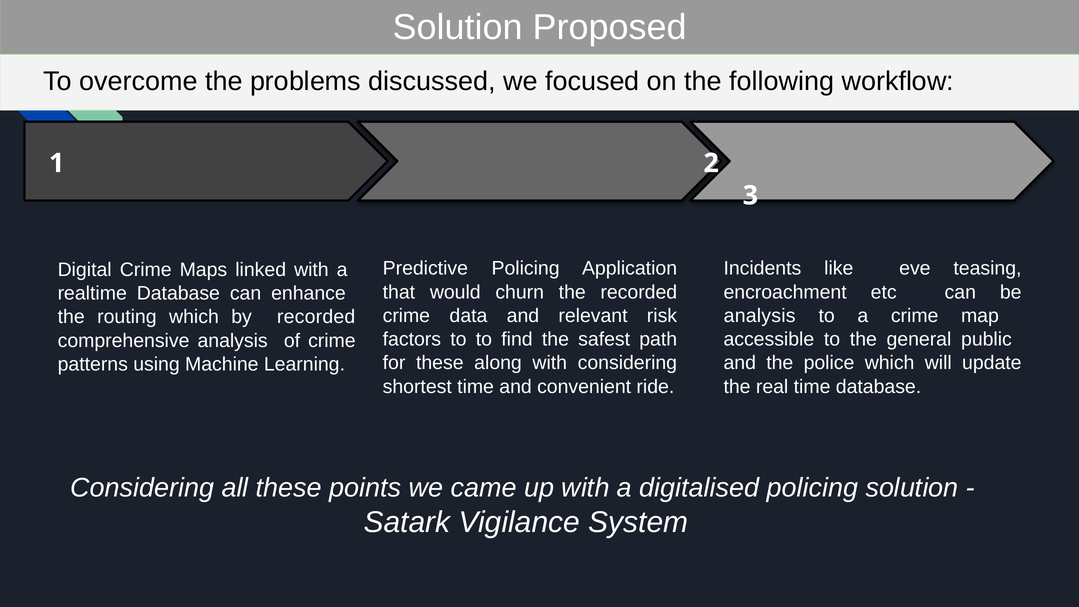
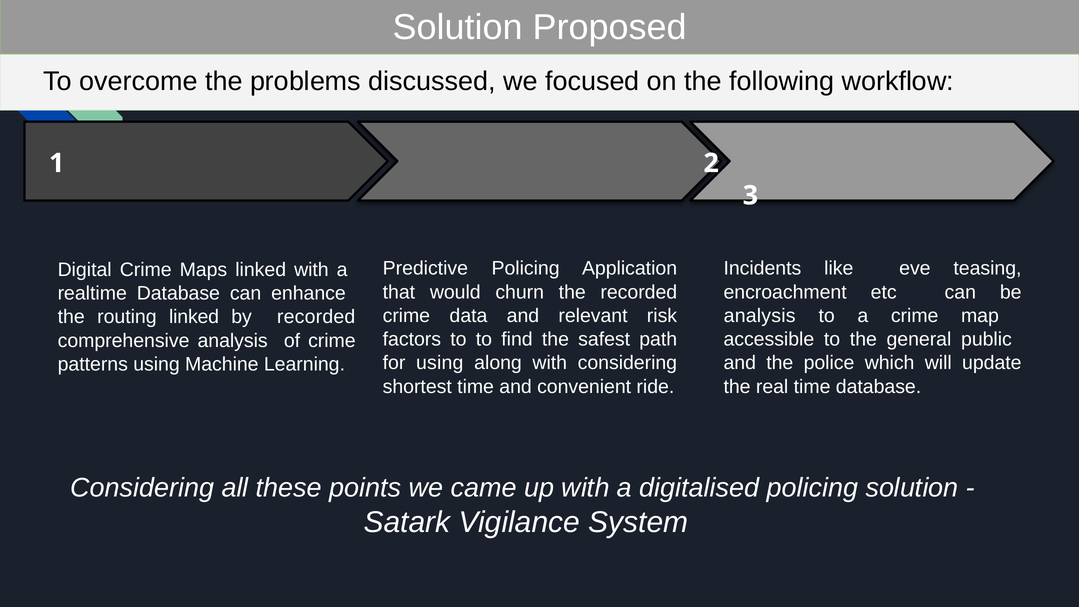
routing which: which -> linked (194, 317)
for these: these -> using (440, 363)
